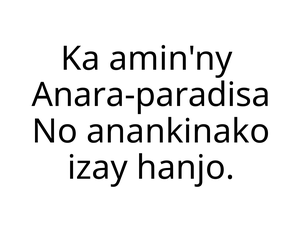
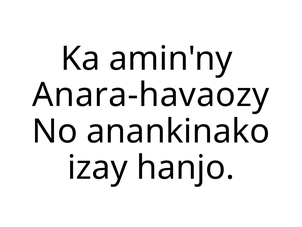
Anara-paradisa: Anara-paradisa -> Anara-havaozy (151, 95)
